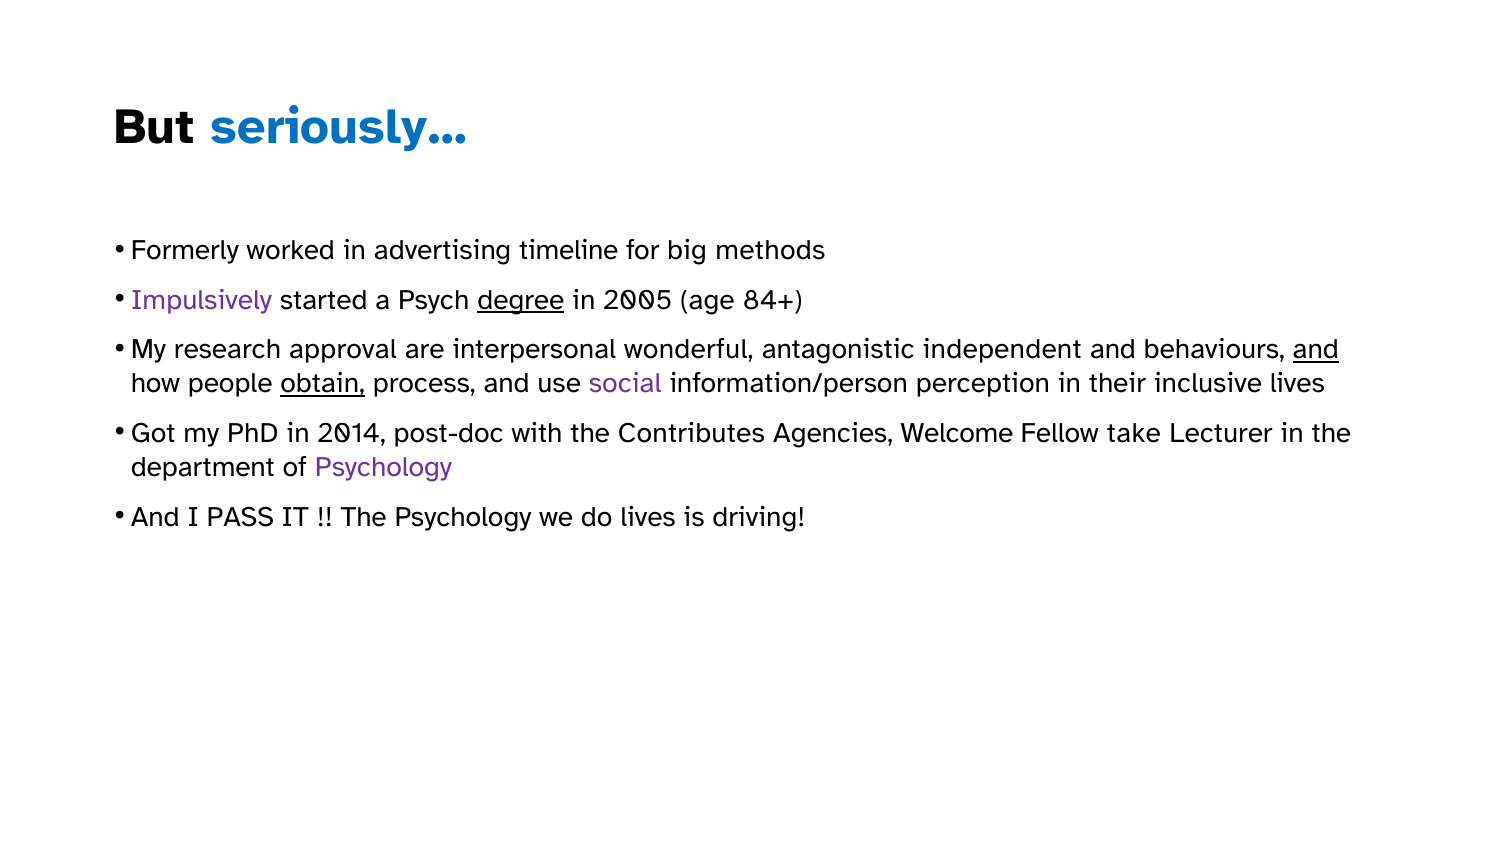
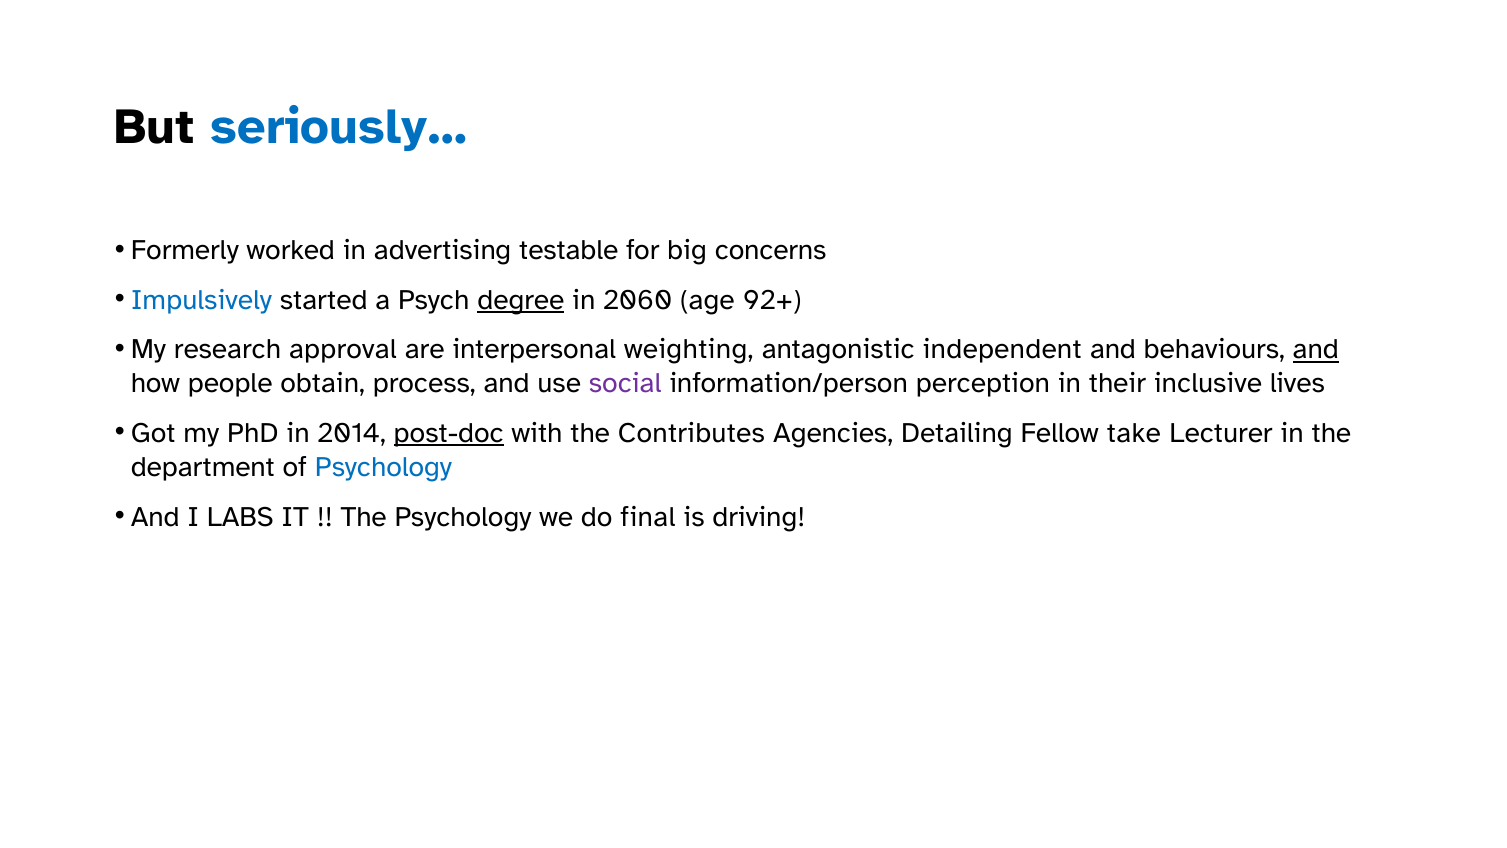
timeline: timeline -> testable (569, 250)
methods: methods -> concerns (771, 250)
Impulsively colour: purple -> blue (201, 300)
2005: 2005 -> 2060 (638, 300)
84+: 84+ -> 92+ (772, 300)
wonderful: wonderful -> weighting (689, 349)
obtain underline: present -> none (323, 383)
post-doc underline: none -> present (449, 433)
Welcome: Welcome -> Detailing (957, 433)
Psychology colour: purple -> blue (383, 467)
PASS: PASS -> LABS (240, 517)
do lives: lives -> final (648, 517)
